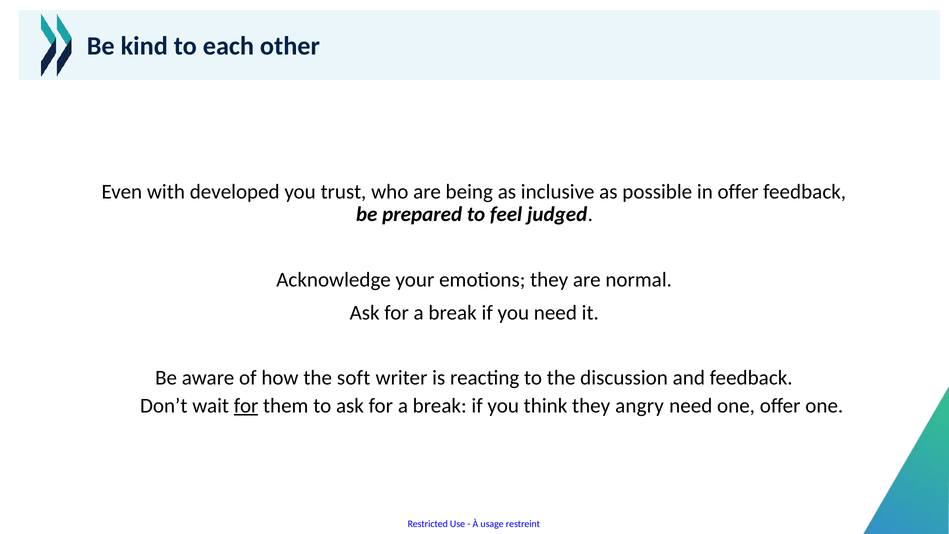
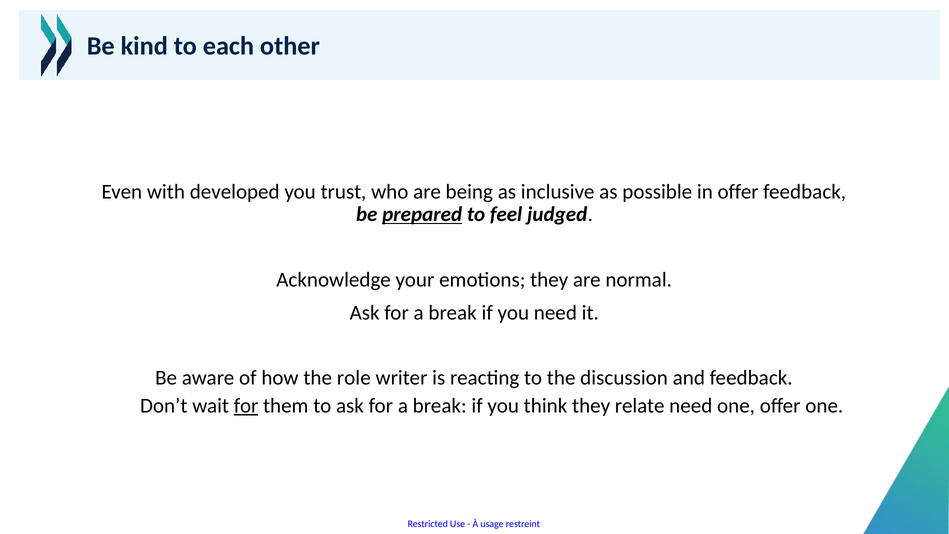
prepared underline: none -> present (422, 214)
soft: soft -> role (354, 378)
angry: angry -> relate (640, 406)
